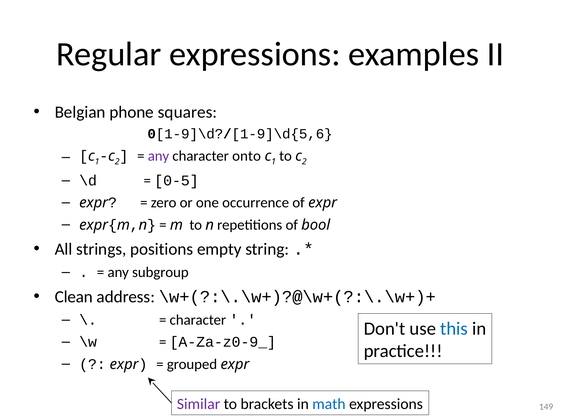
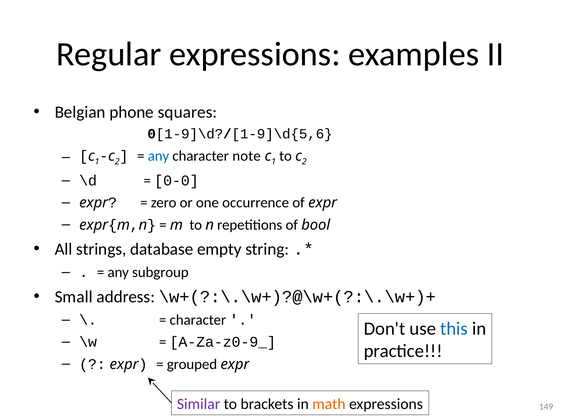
any colour: purple -> blue (158, 156)
onto: onto -> note (247, 156)
0-5: 0-5 -> 0-0 (176, 181)
positions: positions -> database (162, 250)
Clean: Clean -> Small (74, 297)
math colour: blue -> orange (329, 405)
